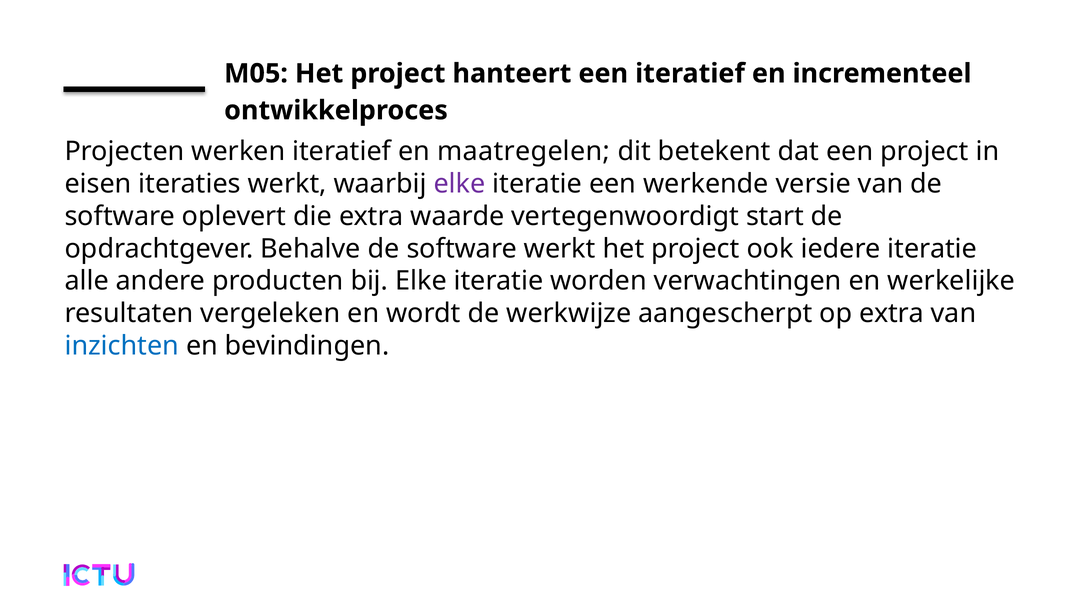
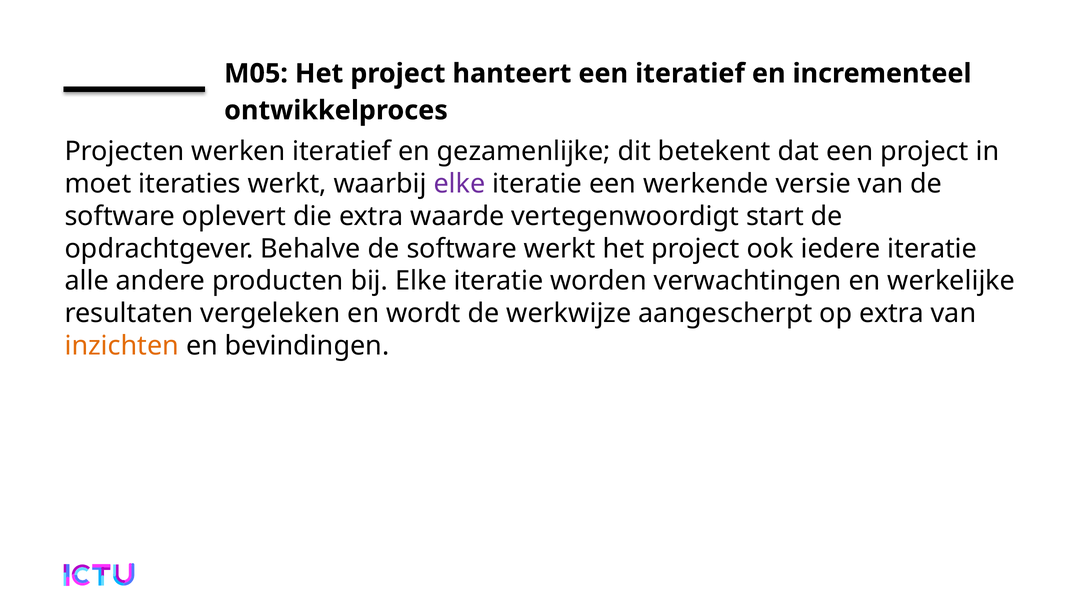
maatregelen: maatregelen -> gezamenlijke (524, 152)
eisen: eisen -> moet (98, 184)
inzichten colour: blue -> orange (122, 346)
